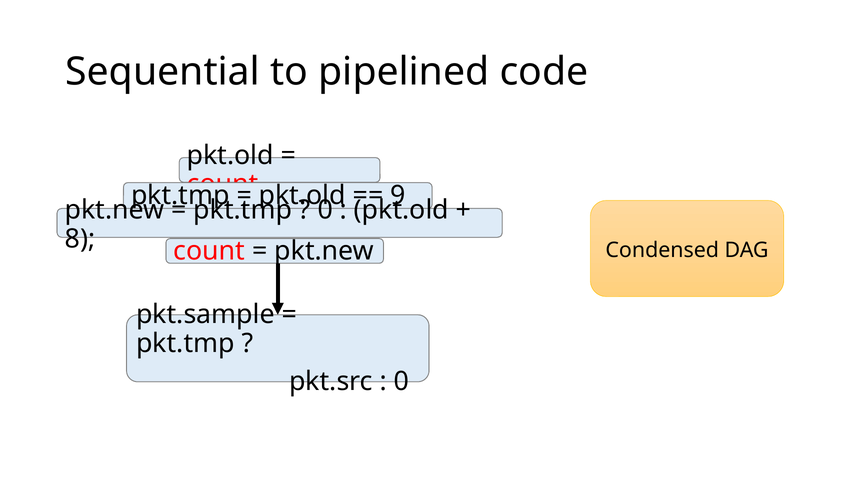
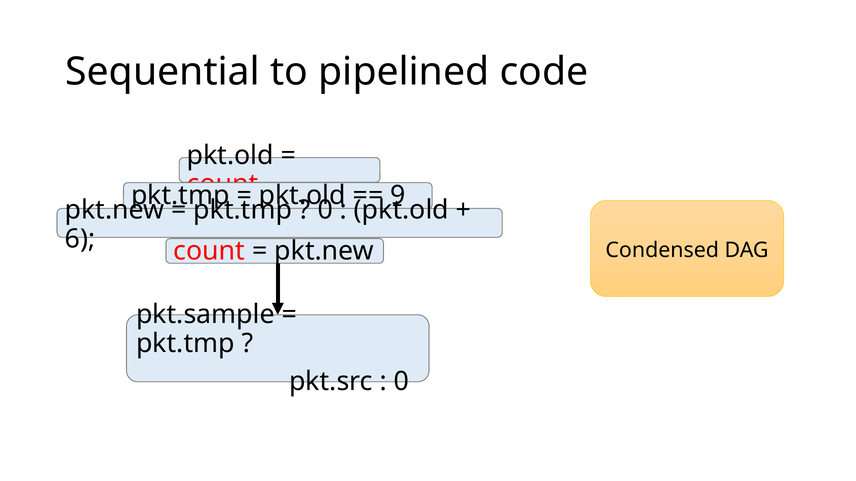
8: 8 -> 6 (80, 239)
